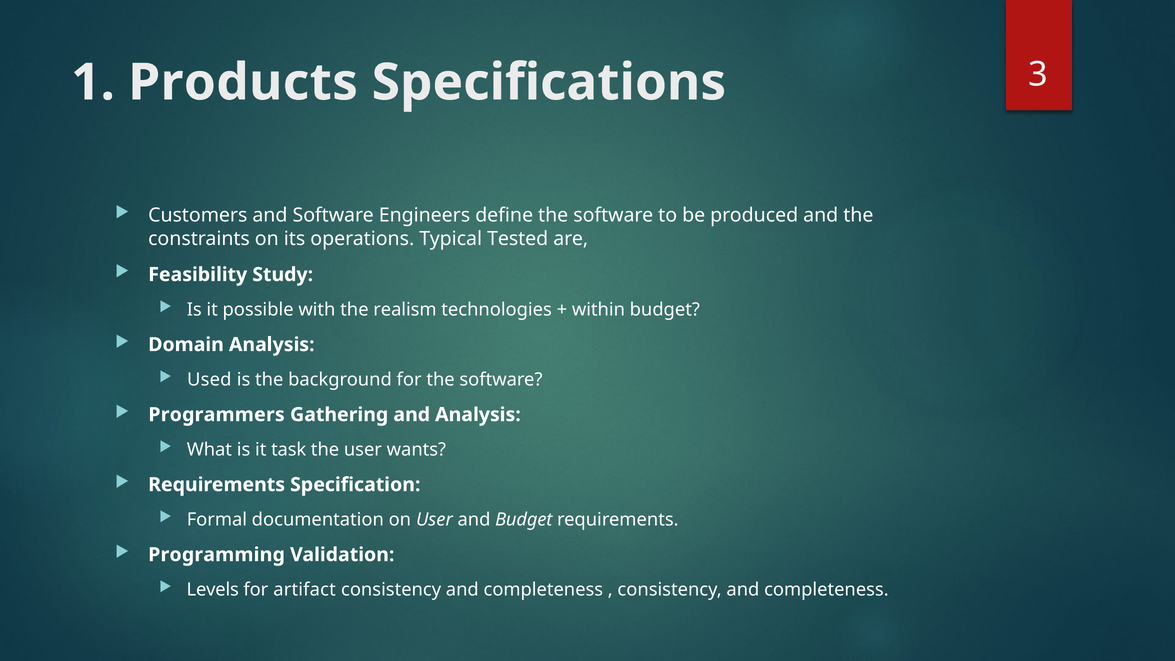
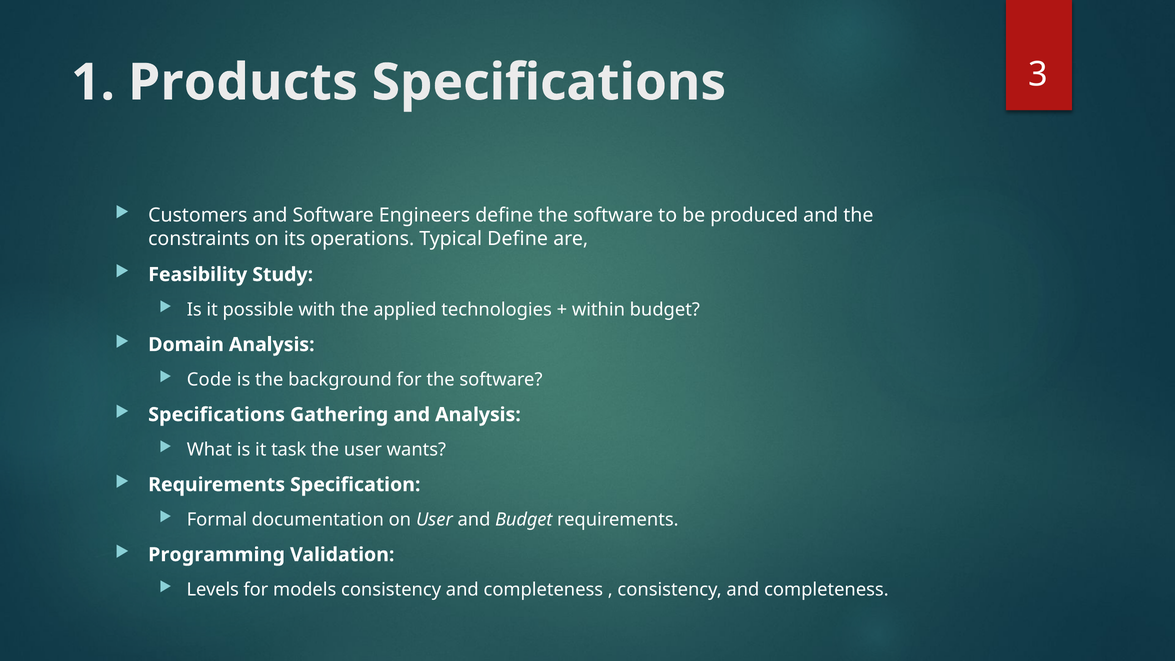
Typical Tested: Tested -> Define (518, 239)
realism: realism -> applied (405, 310)
Used: Used -> Code (209, 380)
Programmers: Programmers -> Specifications (217, 415)
artifact: artifact -> models (305, 590)
